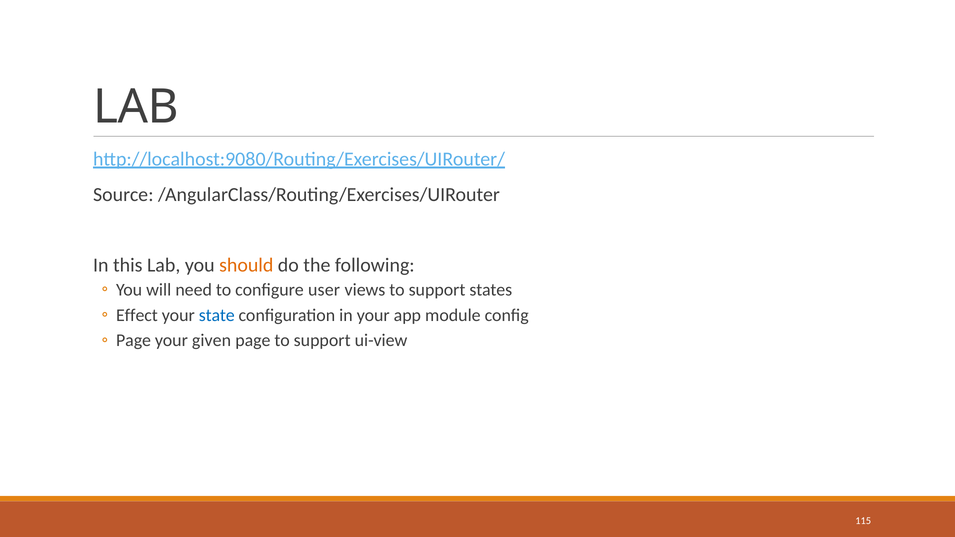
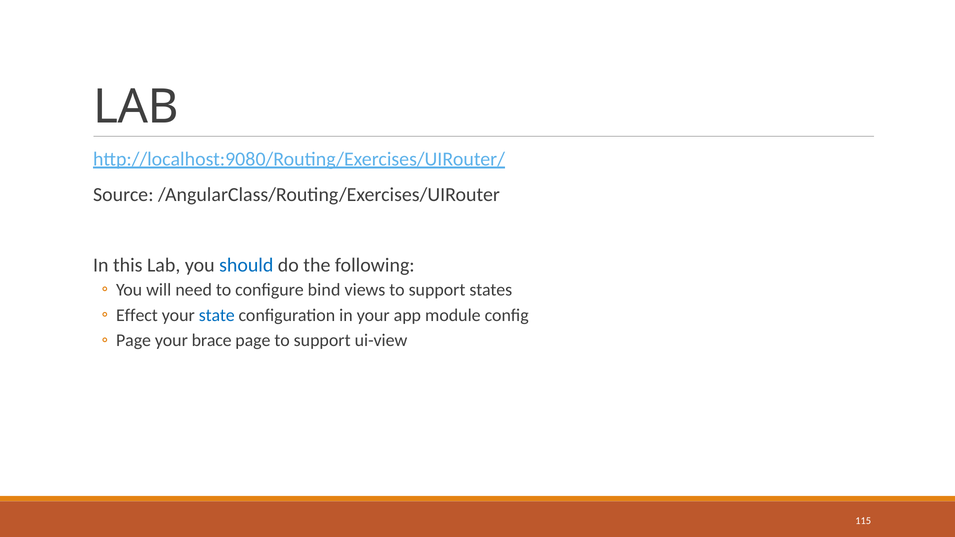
should colour: orange -> blue (246, 265)
user: user -> bind (324, 290)
given: given -> brace (212, 341)
